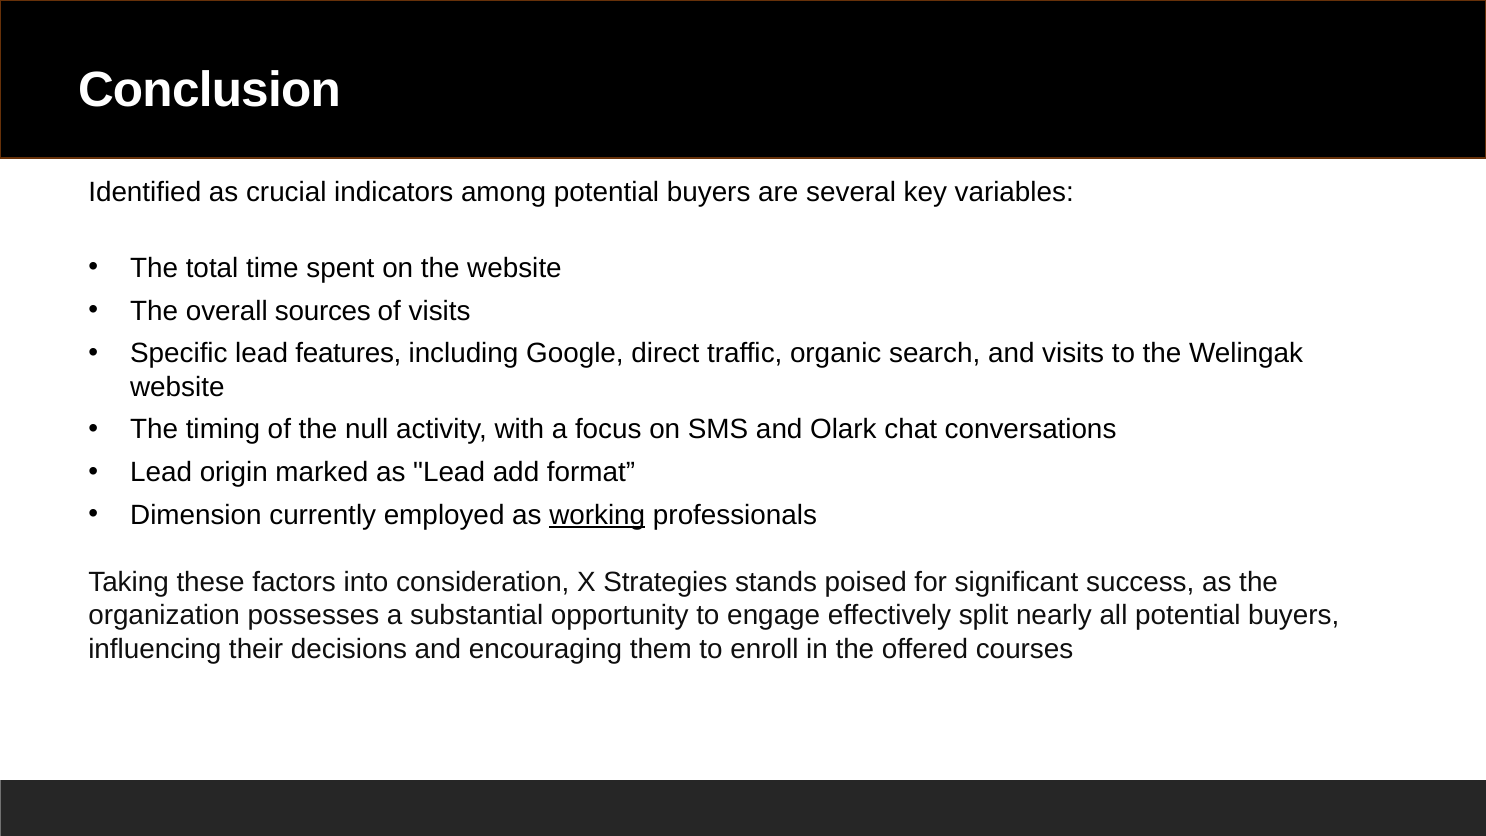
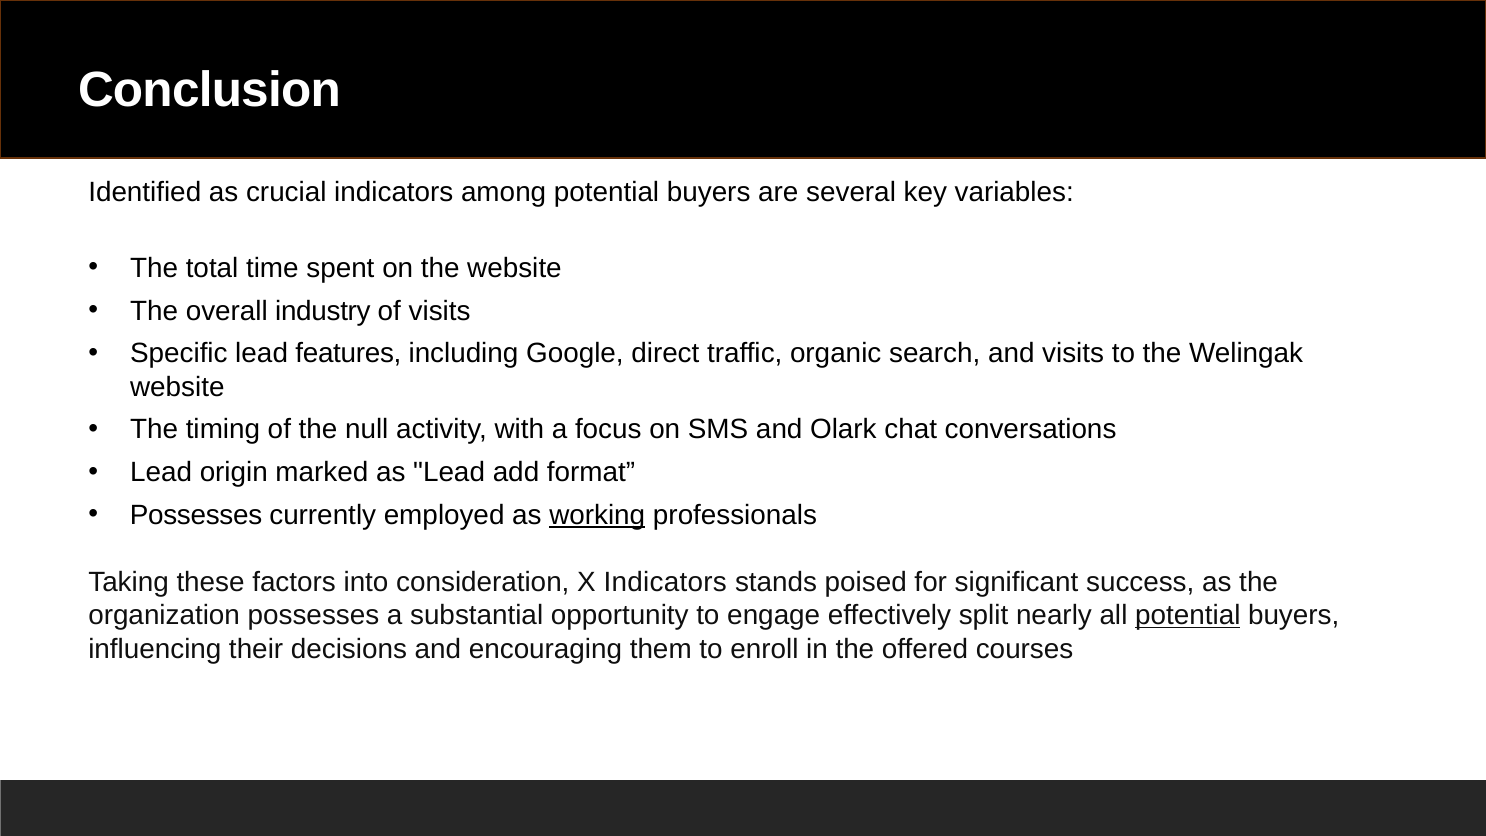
sources: sources -> industry (323, 311)
Dimension: Dimension -> Possesses (196, 515)
X Strategies: Strategies -> Indicators (665, 582)
potential underline: none -> present (1188, 615)
